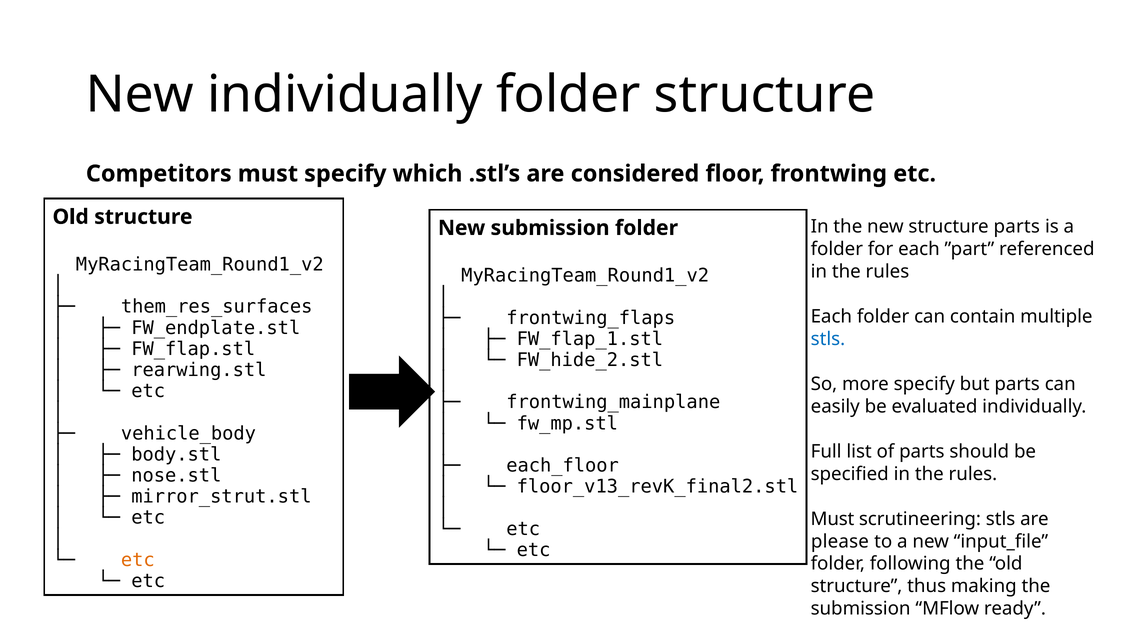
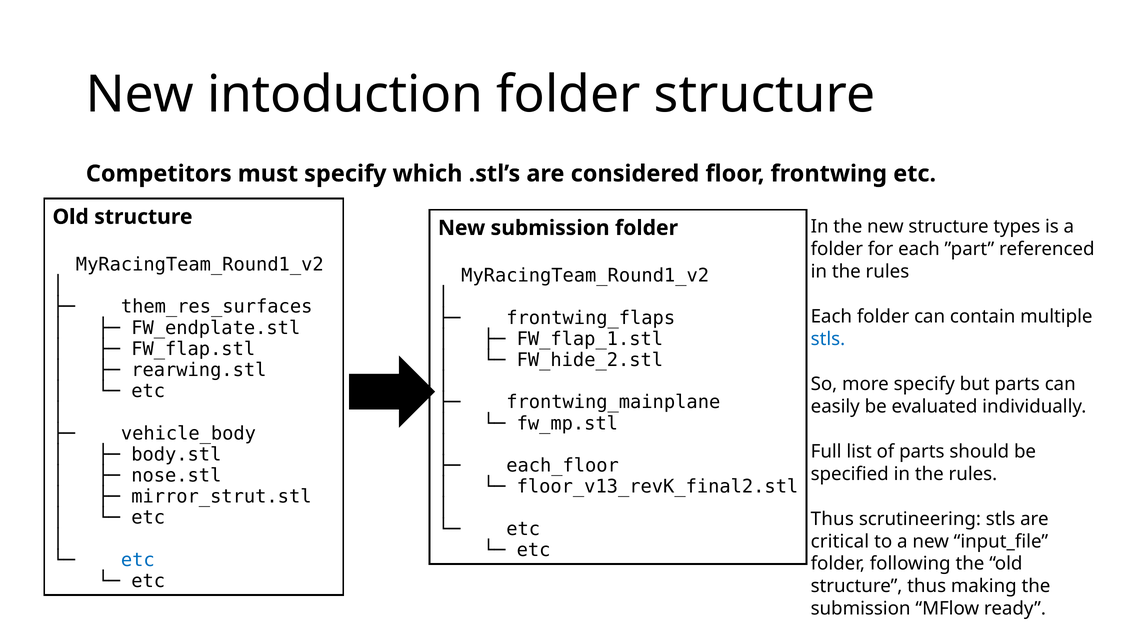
New individually: individually -> intoduction (345, 95)
structure parts: parts -> types (1017, 227)
Must: Must -> Thus (832, 519)
please: please -> critical (840, 542)
etc colour: orange -> blue (138, 560)
